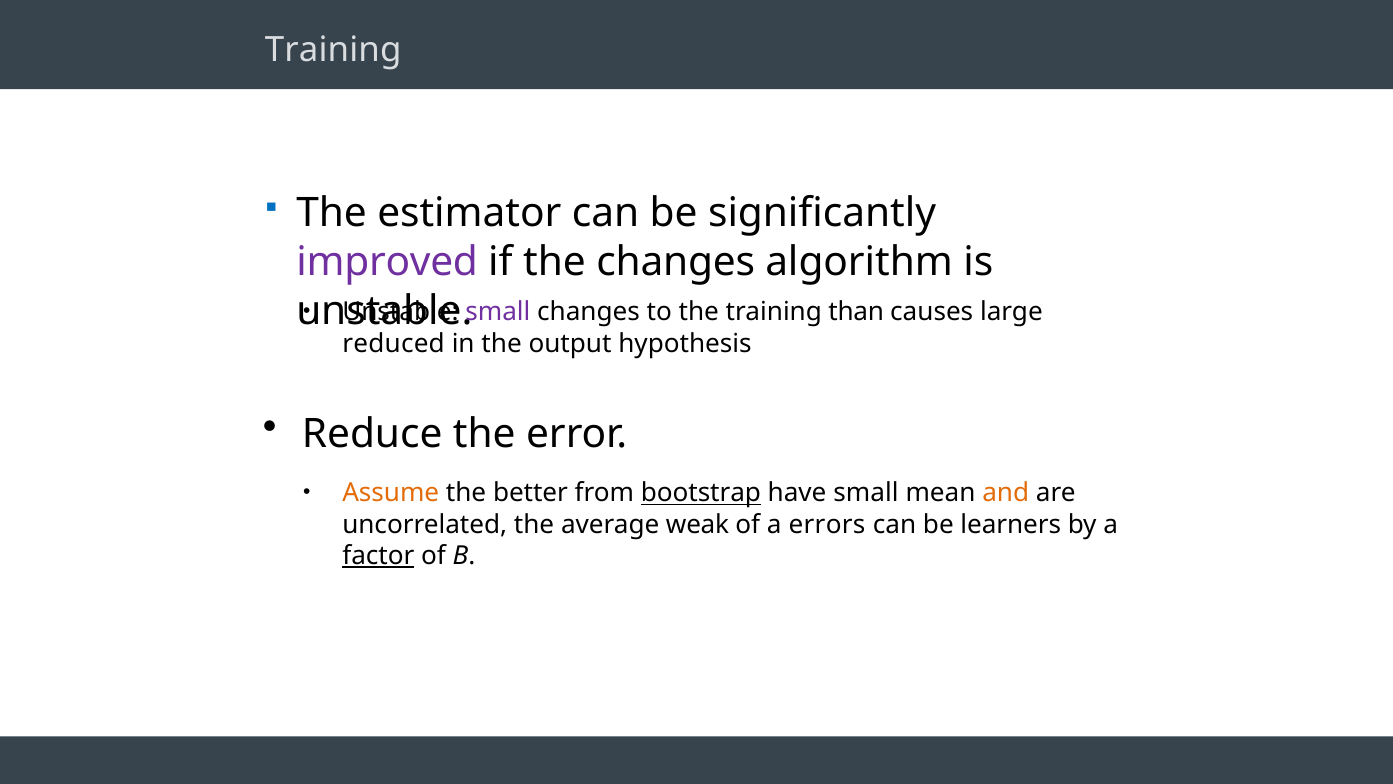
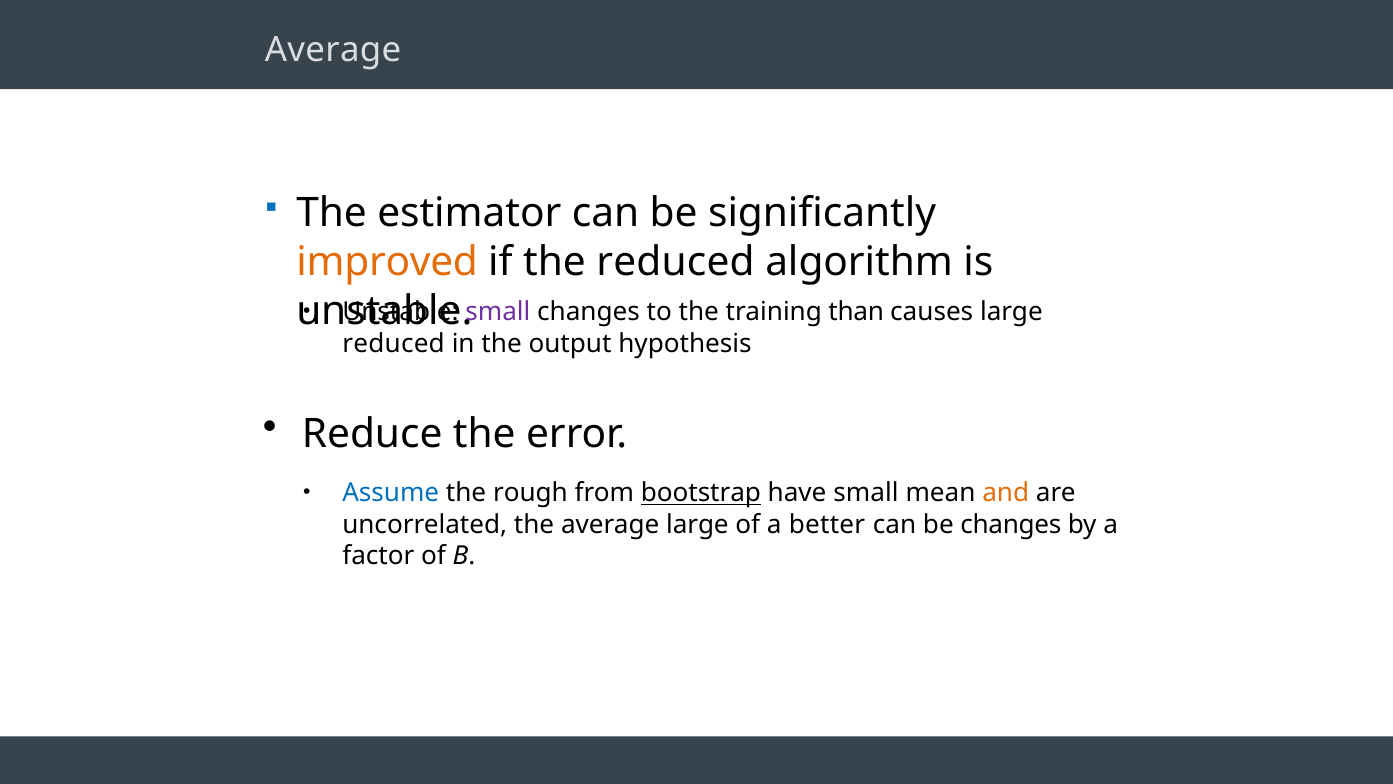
Training: Training -> Average (333, 50)
improved colour: purple -> orange (387, 262)
the changes: changes -> reduced (675, 262)
Assume colour: orange -> blue (391, 493)
better: better -> rough (530, 493)
average weak: weak -> large (697, 524)
errors: errors -> better (827, 524)
be learners: learners -> changes (1011, 524)
factor underline: present -> none (378, 556)
